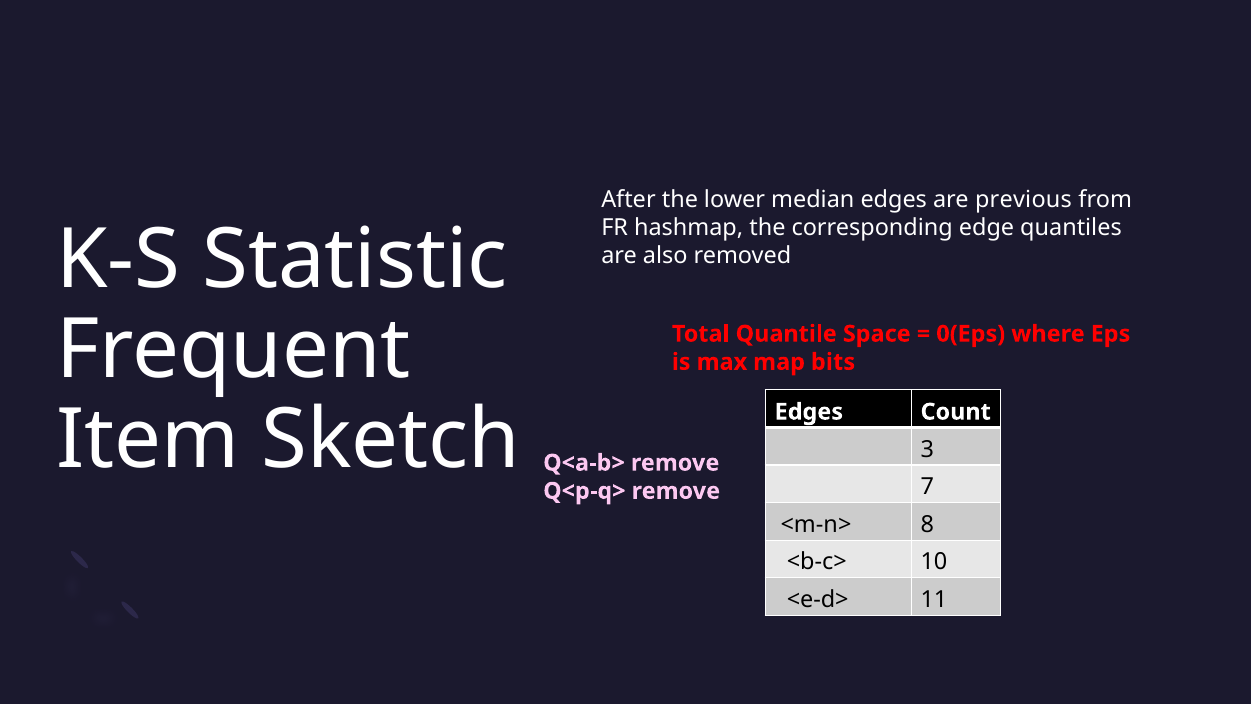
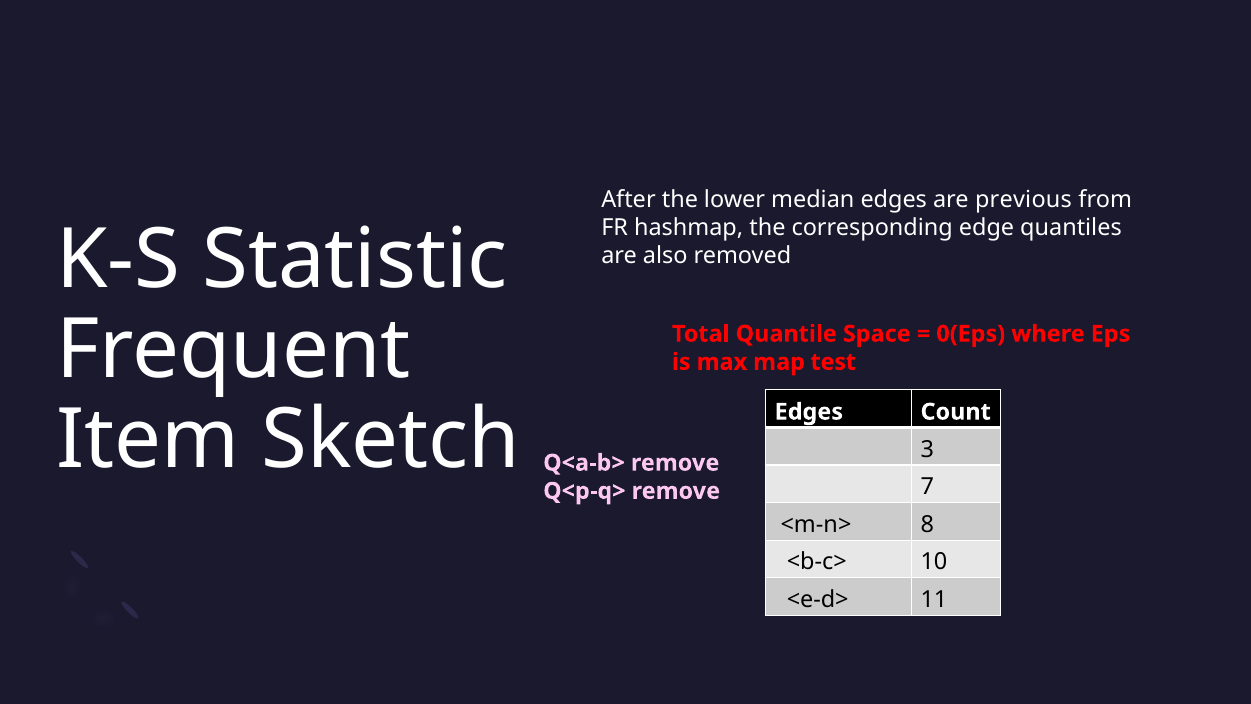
bits: bits -> test (833, 362)
